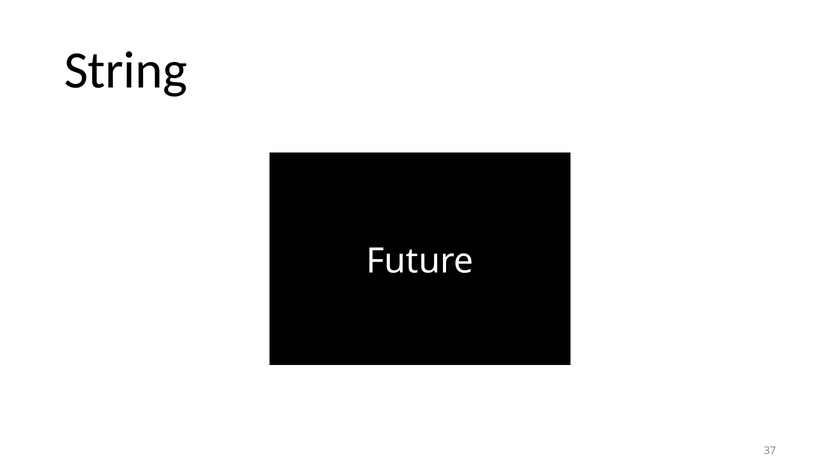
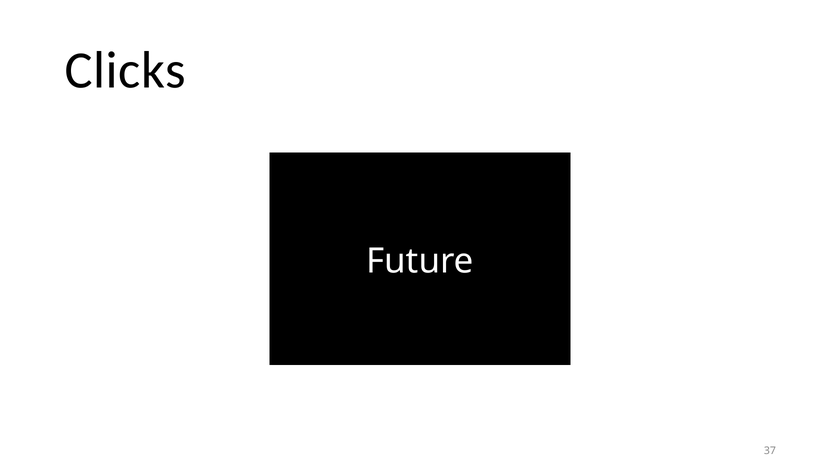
String: String -> Clicks (125, 70)
